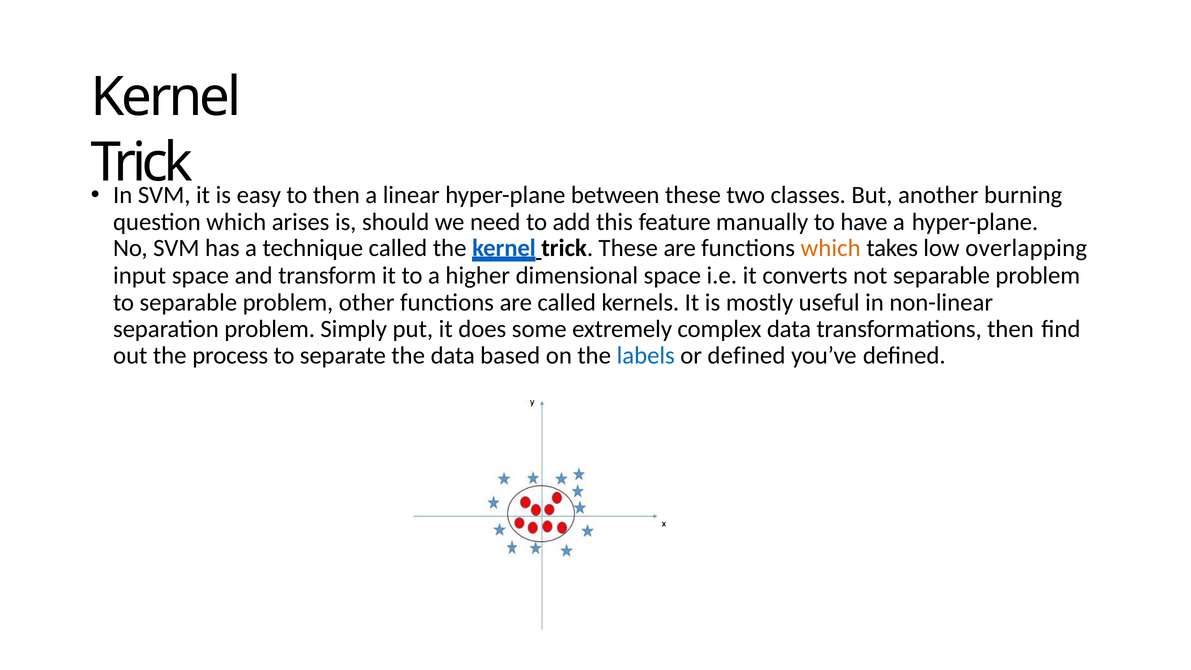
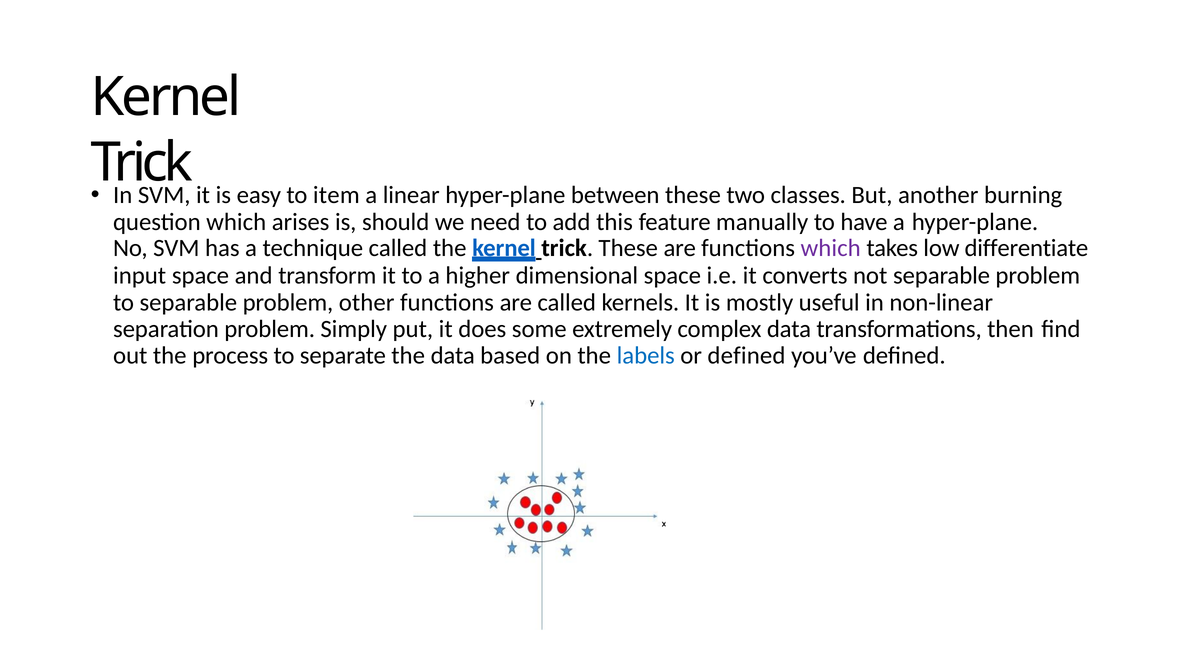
to then: then -> item (336, 195)
which colour: orange -> purple (831, 248)
overlapping: overlapping -> differentiate (1026, 248)
